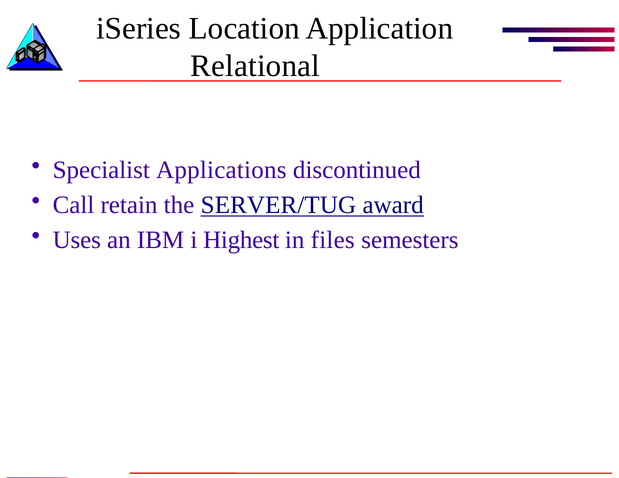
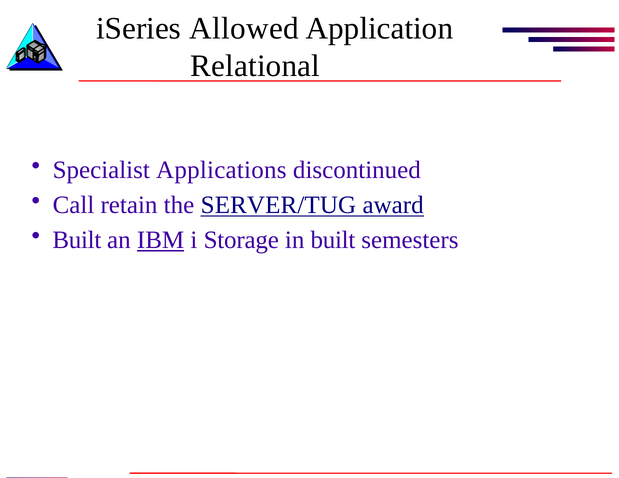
Location: Location -> Allowed (244, 28)
Uses: Uses -> Built (77, 240)
IBM underline: none -> present (161, 240)
Highest: Highest -> Storage (241, 240)
in files: files -> built (333, 240)
